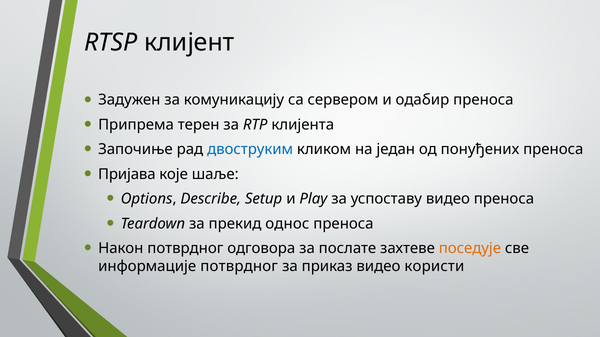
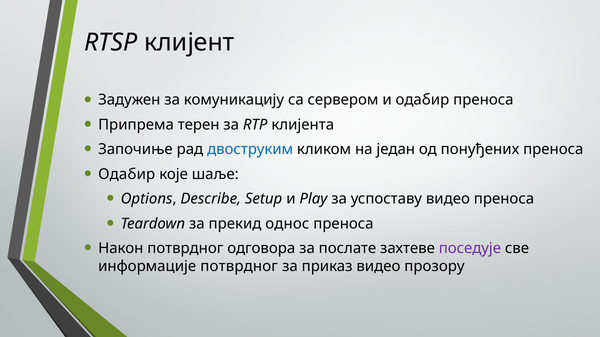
Пријава: Пријава -> Одабир (127, 174)
поседује colour: orange -> purple (470, 249)
користи: користи -> прозору (434, 267)
